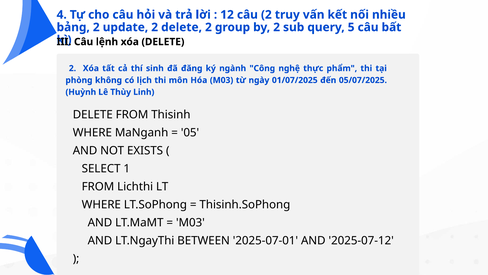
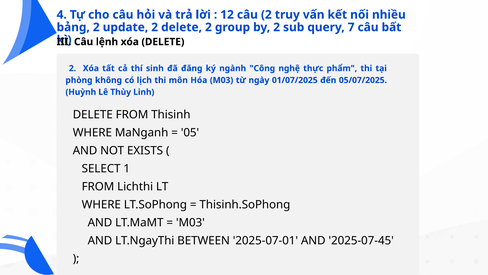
5: 5 -> 7 (351, 27)
2025-07-12: 2025-07-12 -> 2025-07-45 (361, 240)
